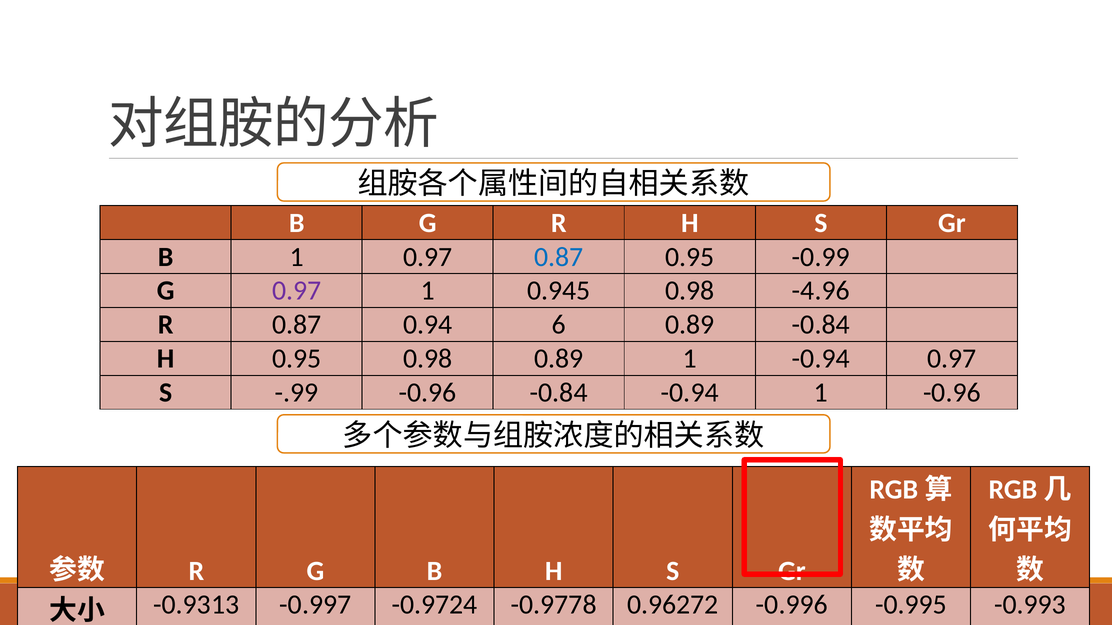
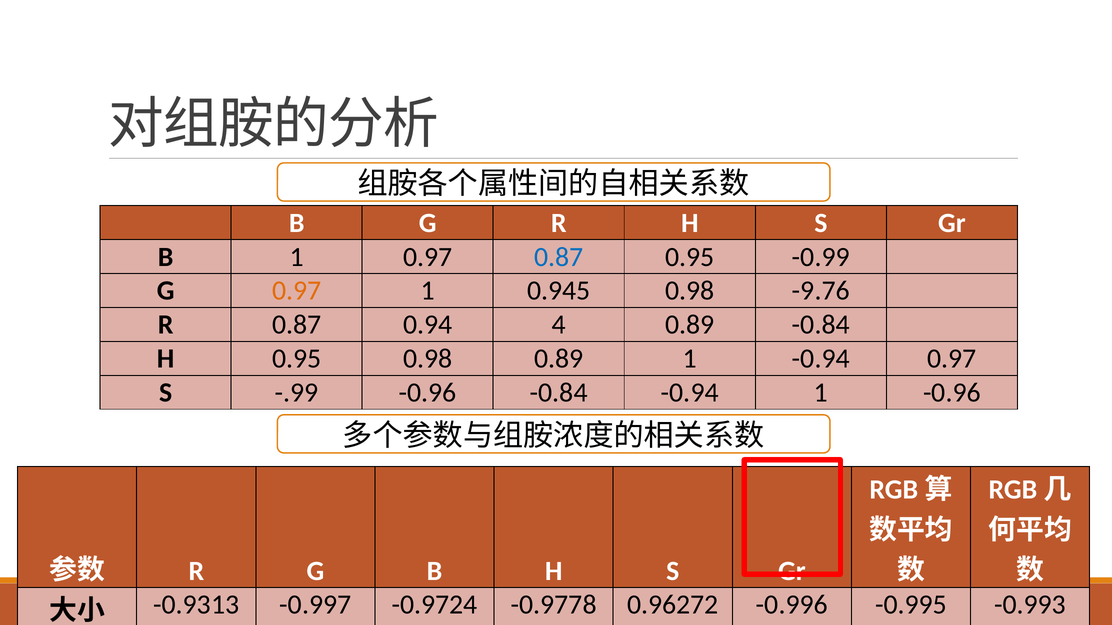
0.97 colour: purple -> orange (297, 291)
-4.96: -4.96 -> -9.76 (821, 291)
6: 6 -> 4 (559, 325)
